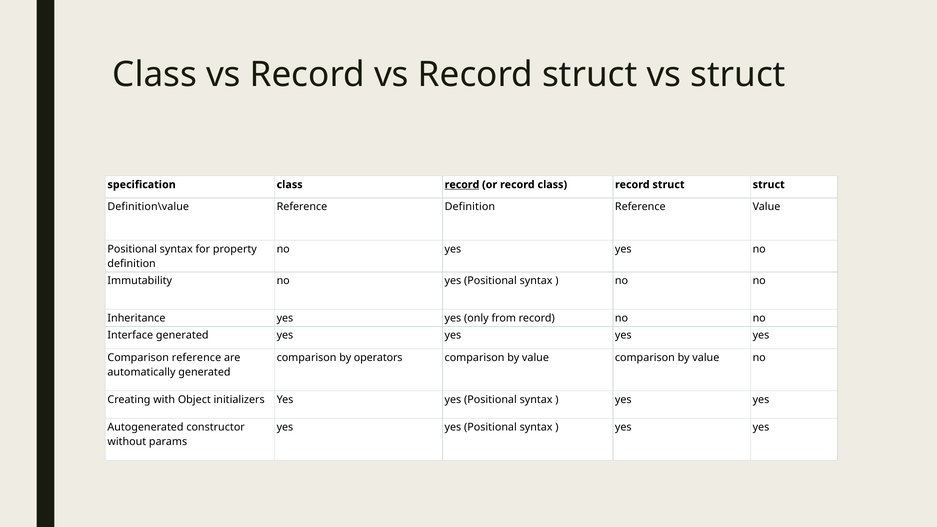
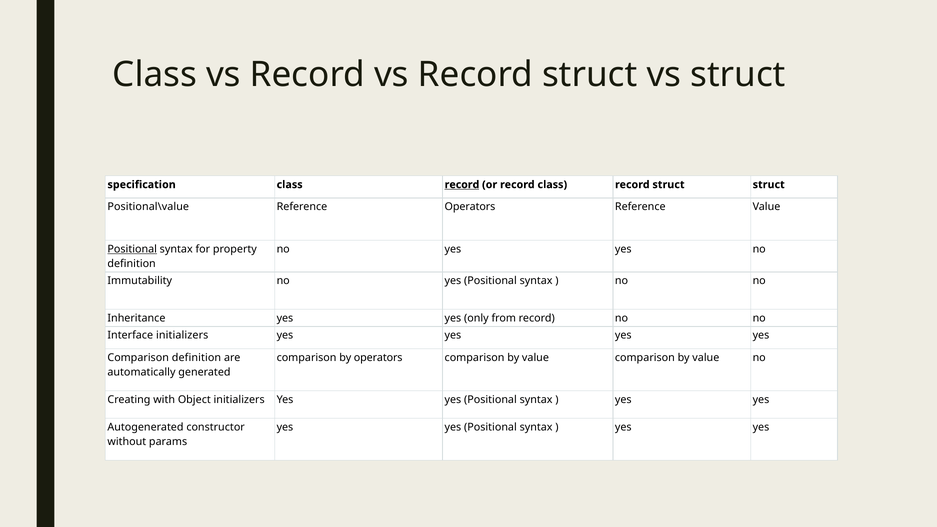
Definition\value: Definition\value -> Positional\value (148, 207)
Reference Definition: Definition -> Operators (470, 207)
Positional underline: none -> present (132, 249)
Interface generated: generated -> initializers (182, 335)
Comparison reference: reference -> definition (196, 358)
